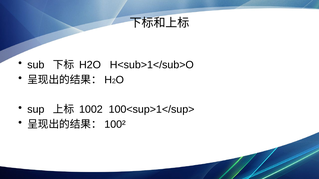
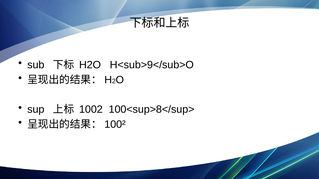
H<sub>1</sub>O: H<sub>1</sub>O -> H<sub>9</sub>O (152, 65)
100<sup>1</sup>: 100<sup>1</sup> -> 100<sup>8</sup> (152, 110)
